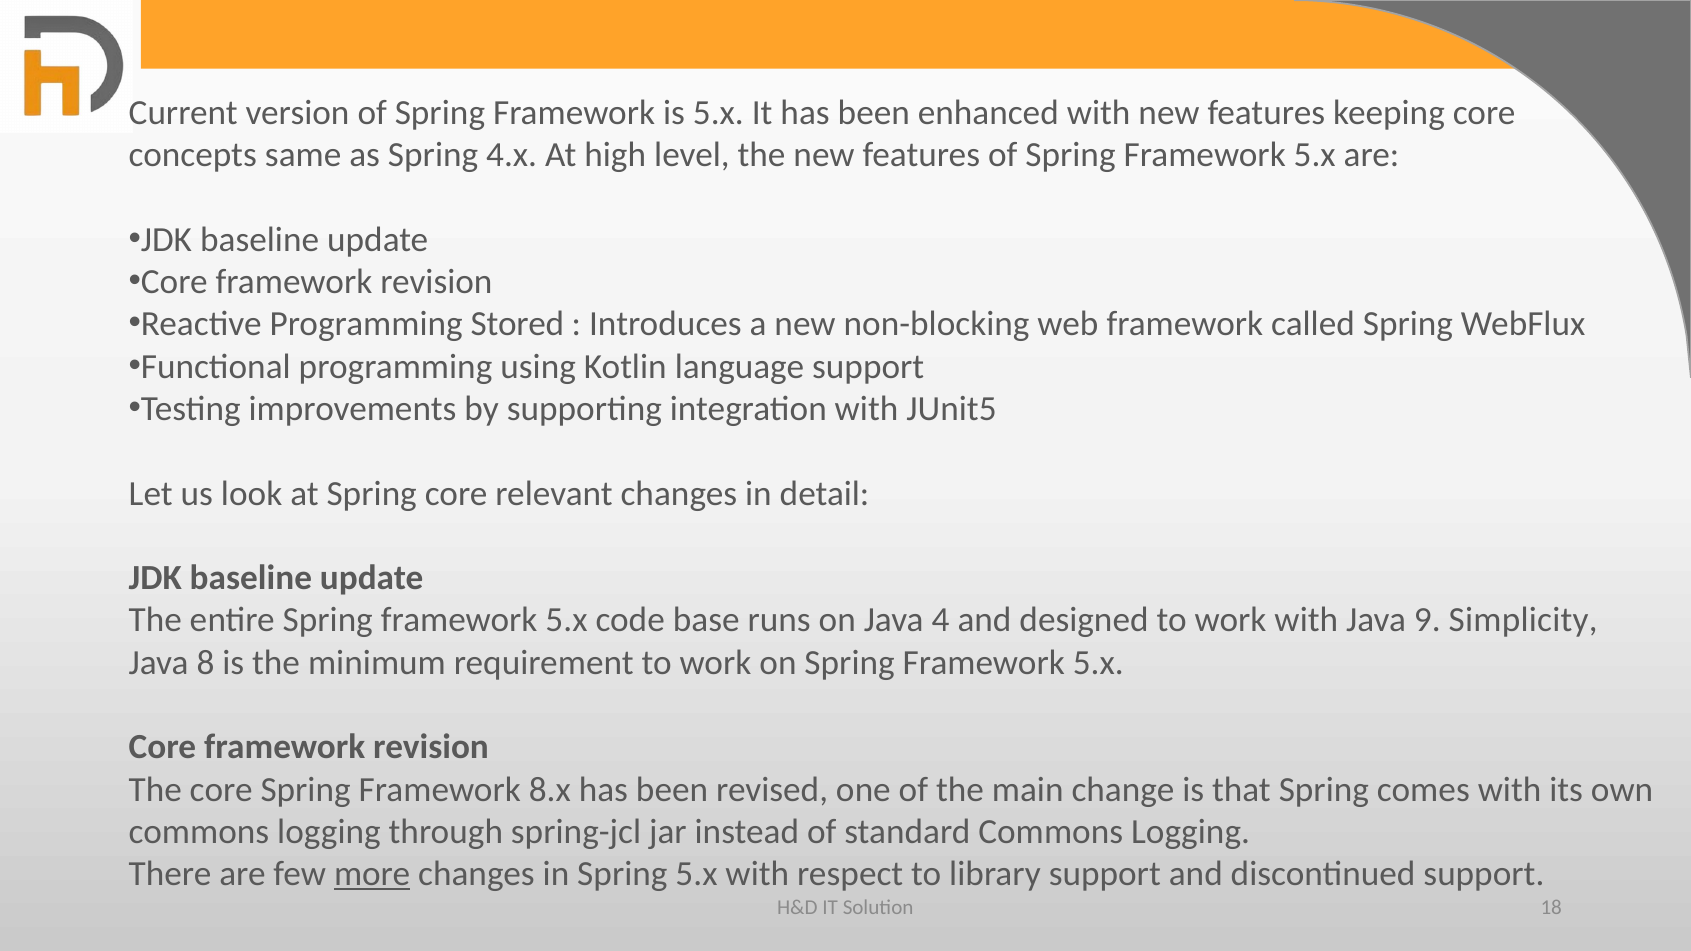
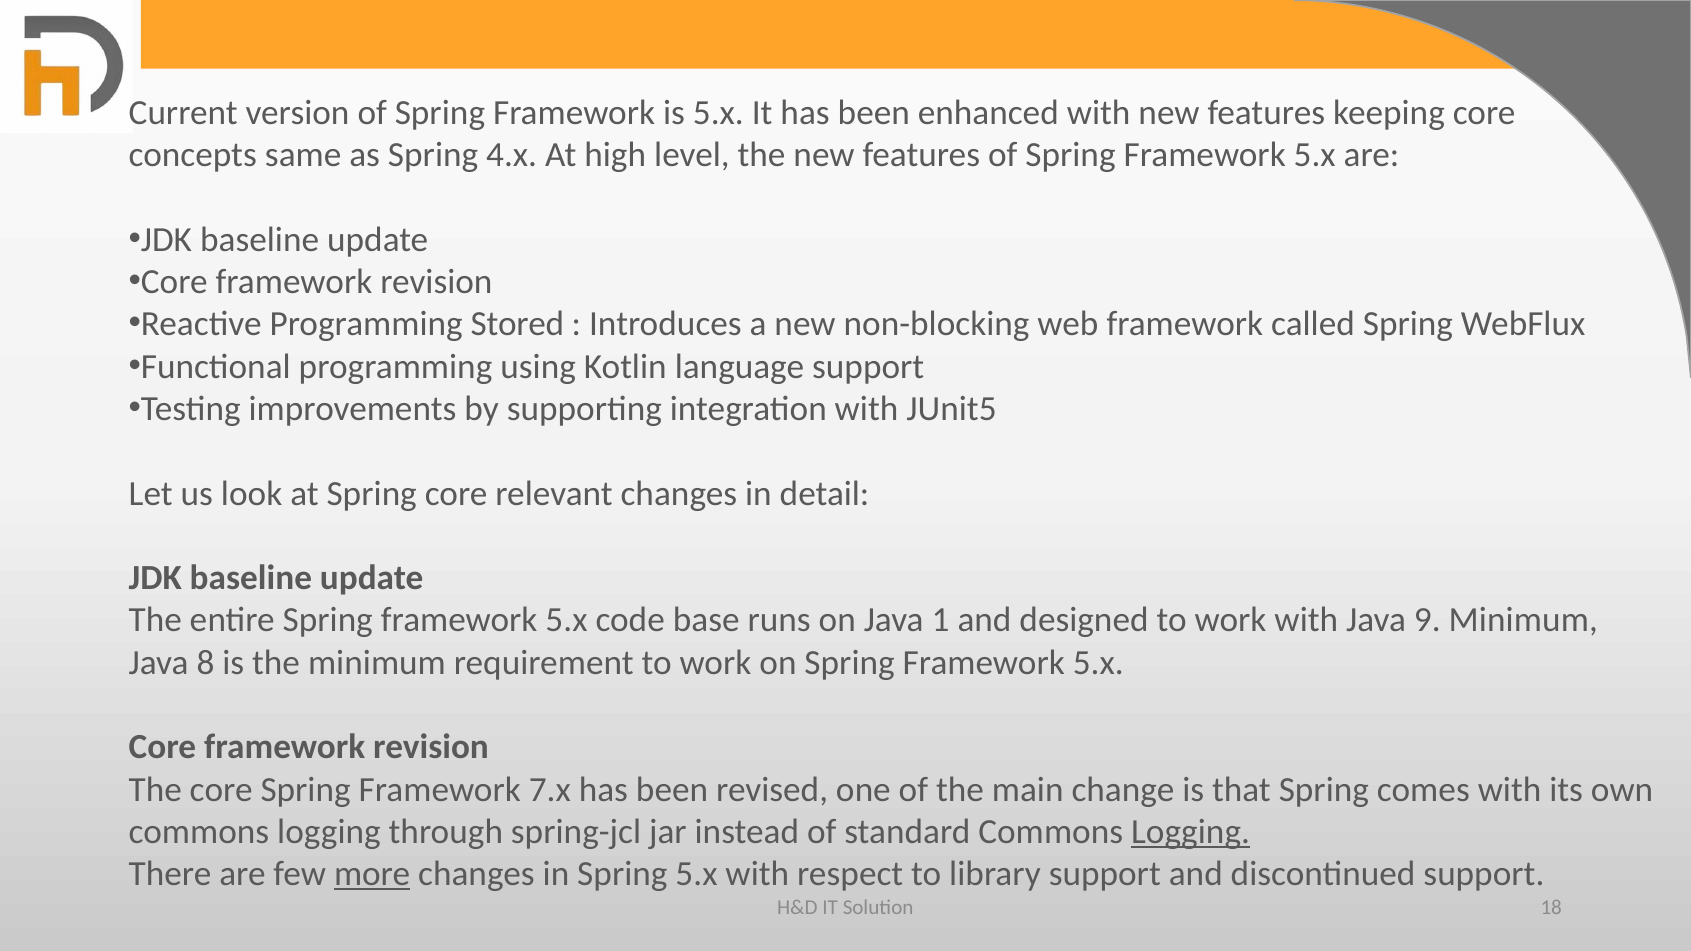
4: 4 -> 1 (941, 620)
9 Simplicity: Simplicity -> Minimum (1523, 620)
8.x: 8.x -> 7.x (550, 790)
Logging underline: none -> present (1191, 832)
